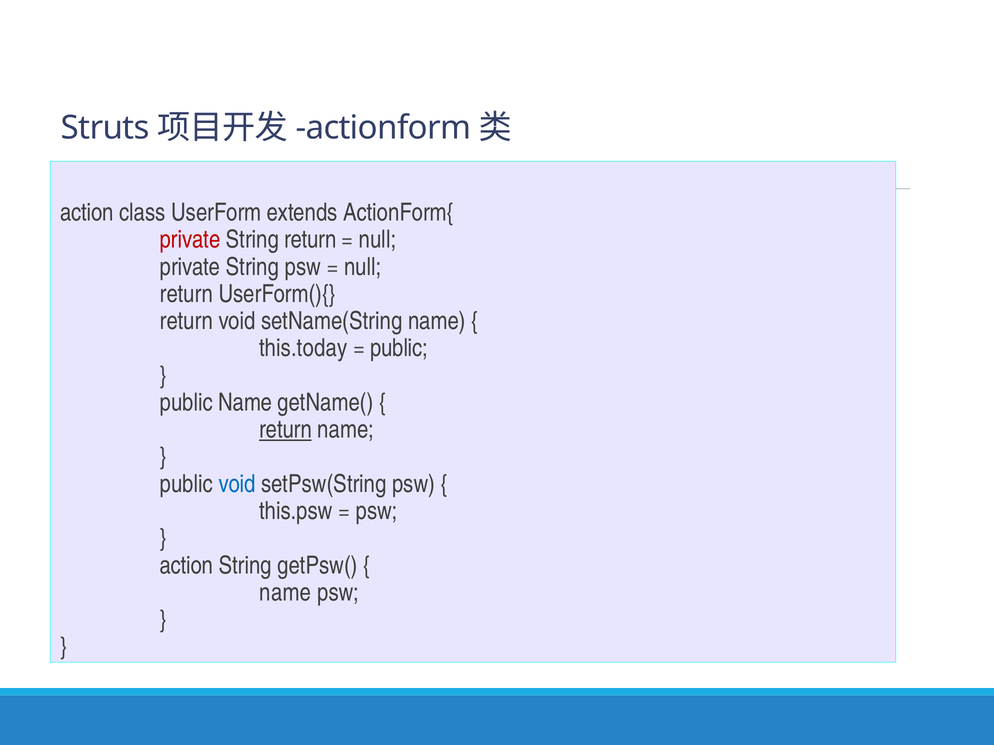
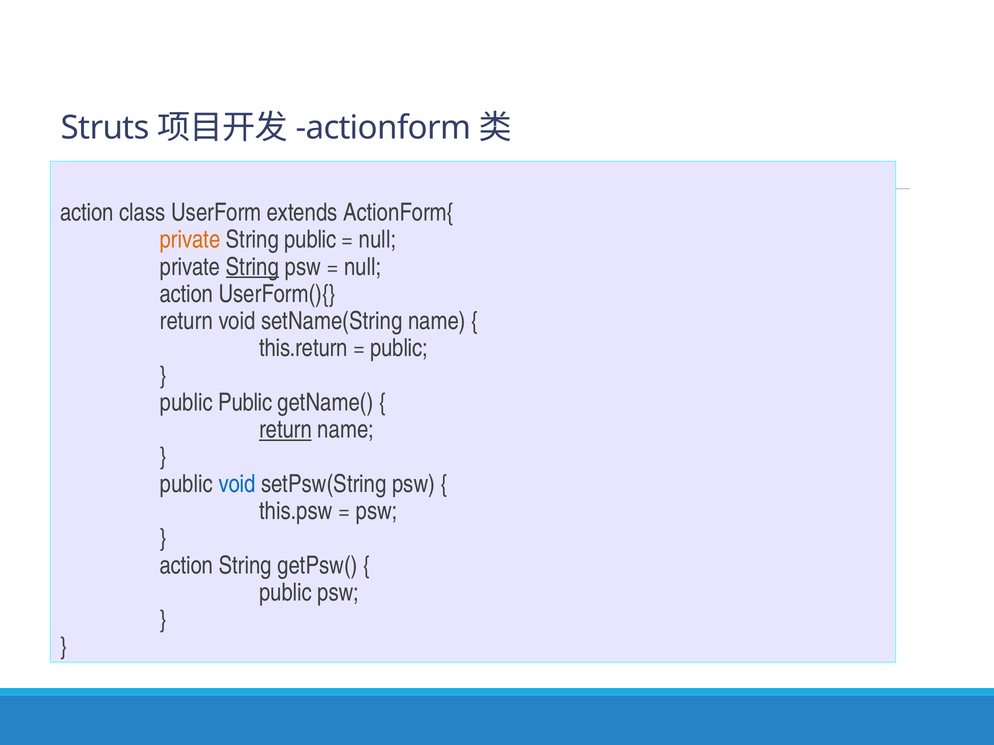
private colour: red -> orange (190, 240)
String return: return -> public (310, 240)
String underline: none -> present (252, 267)
return: return -> action (186, 294)
this.today: this.today -> this.return (303, 348)
public Name: Name -> Public (245, 403)
name: name -> public (285, 593)
